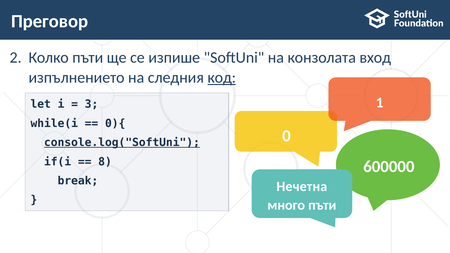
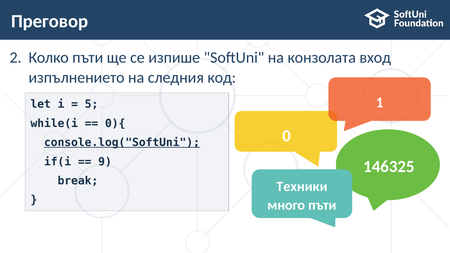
код underline: present -> none (222, 78)
3: 3 -> 5 (92, 104)
8: 8 -> 9 (105, 162)
600000: 600000 -> 146325 (389, 167)
Нечетна: Нечетна -> Техники (302, 187)
